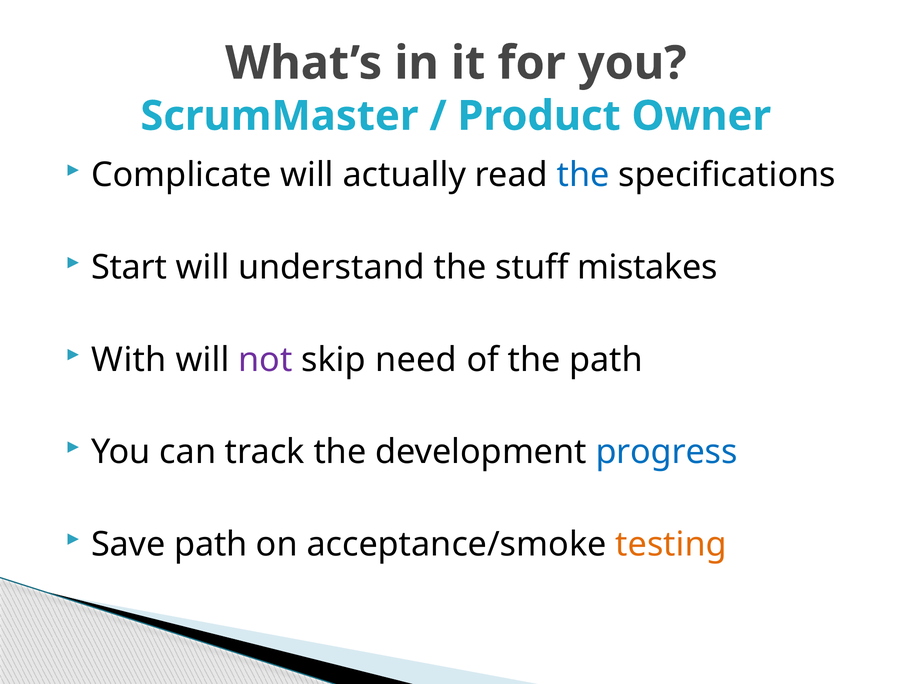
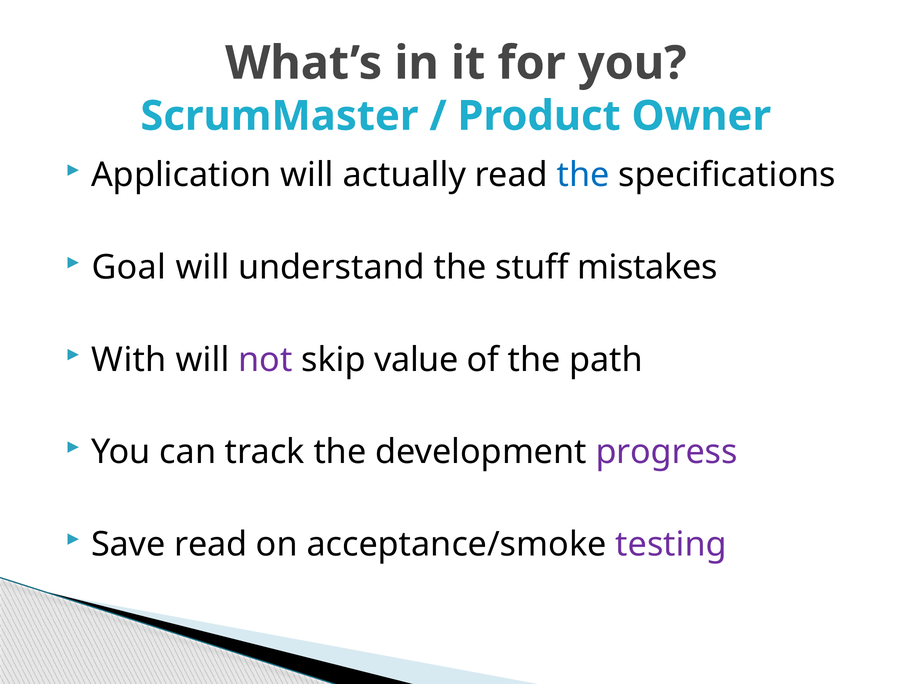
Complicate: Complicate -> Application (181, 175)
Start: Start -> Goal (129, 267)
need: need -> value (416, 360)
progress colour: blue -> purple (667, 452)
Save path: path -> read (211, 544)
testing colour: orange -> purple (671, 544)
